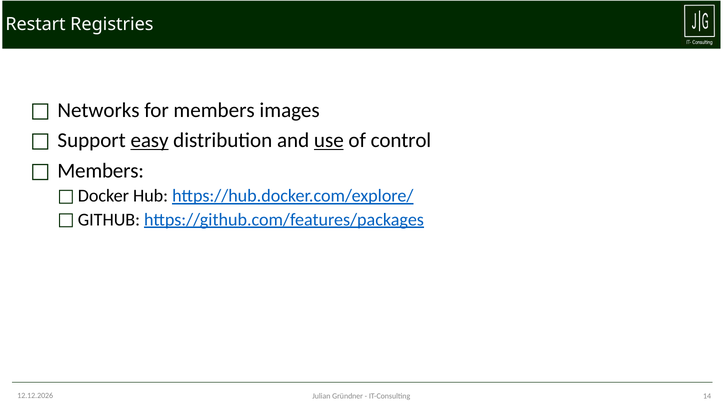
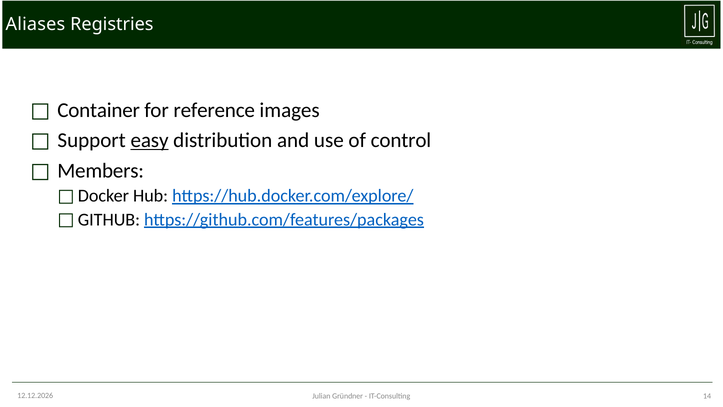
Restart: Restart -> Aliases (35, 24)
Networks: Networks -> Container (99, 110)
for members: members -> reference (214, 110)
use underline: present -> none (329, 140)
